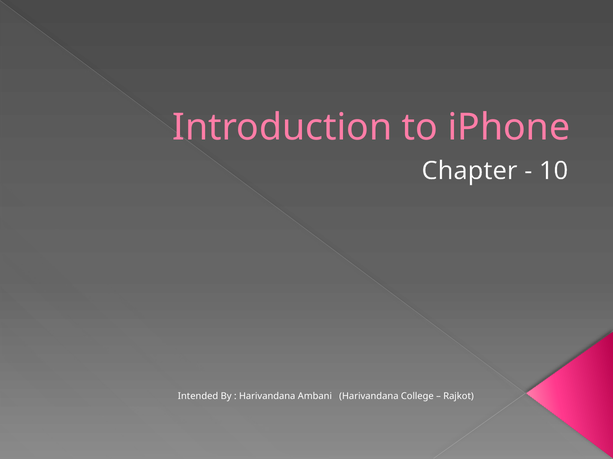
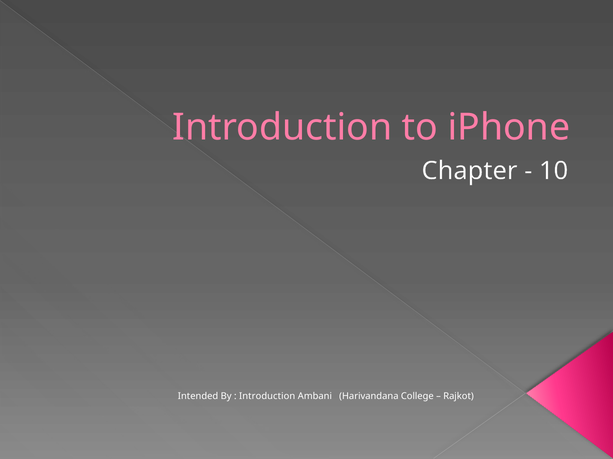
Harivandana: Harivandana -> Introduction (267, 397)
